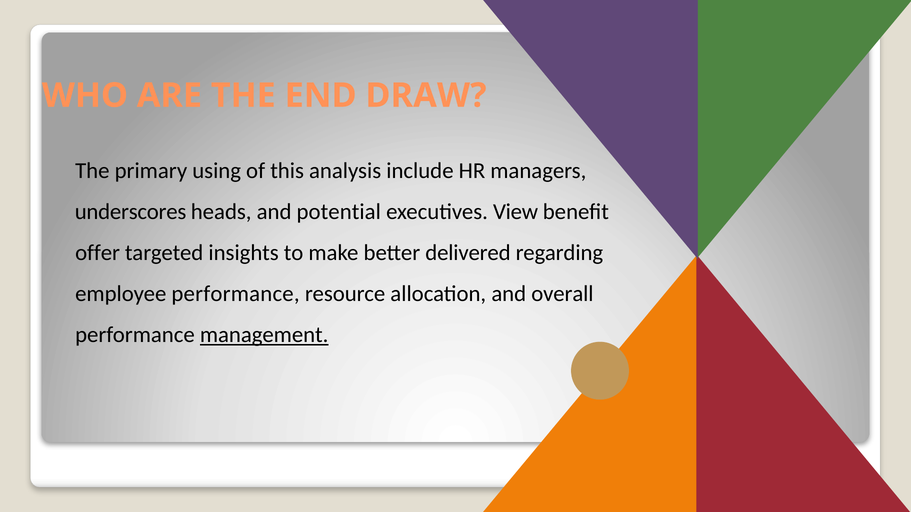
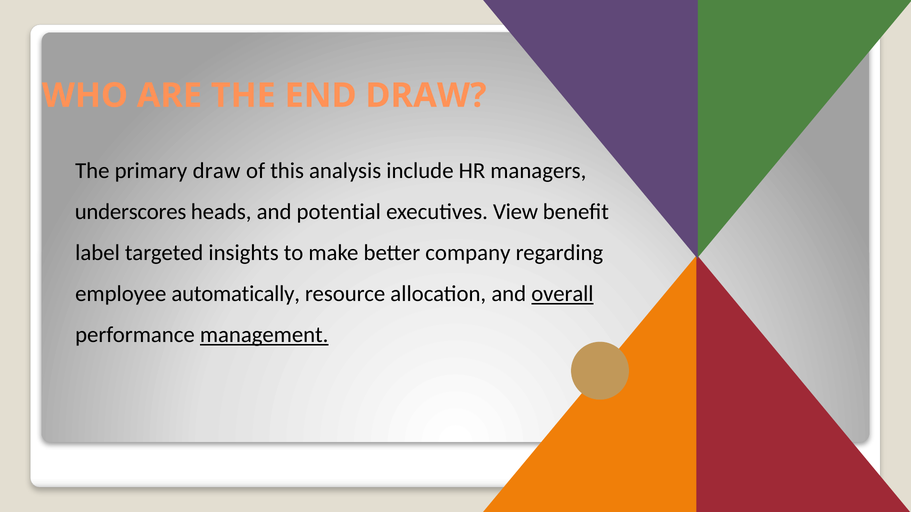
primary using: using -> draw (217, 171)
offer: offer -> label (98, 253)
delivered: delivered -> company (468, 253)
employee performance: performance -> automatically (236, 294)
overall underline: none -> present (562, 294)
